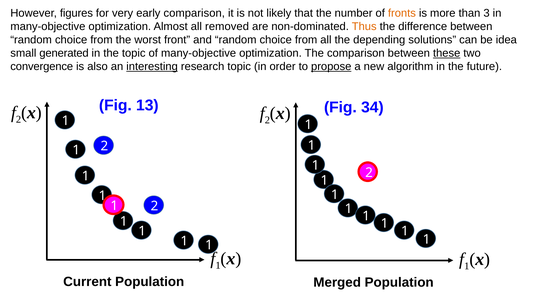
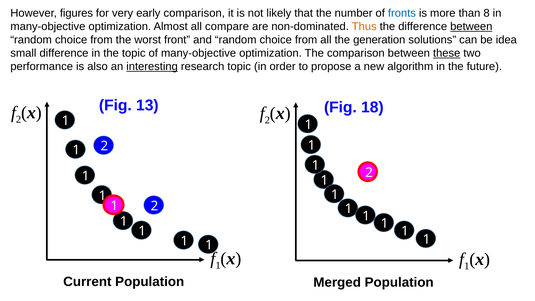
fronts colour: orange -> blue (402, 13)
3: 3 -> 8 (487, 13)
removed: removed -> compare (227, 26)
between underline: none -> present (471, 26)
depending: depending -> generation (379, 40)
small generated: generated -> difference (64, 53)
convergence: convergence -> performance (42, 67)
propose underline: present -> none (331, 67)
34: 34 -> 18 (372, 107)
